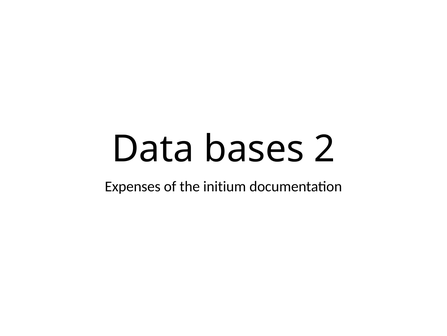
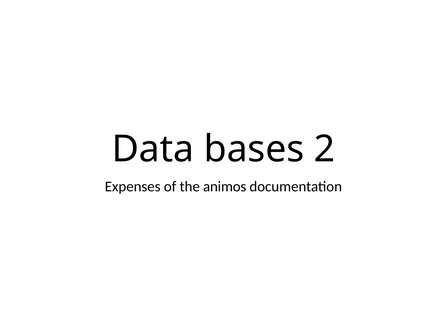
initium: initium -> animos (225, 186)
